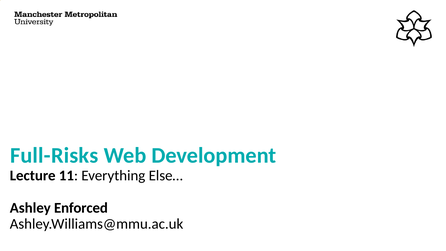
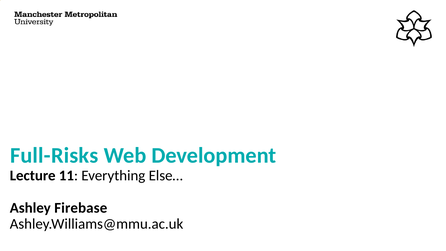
Enforced: Enforced -> Firebase (81, 208)
